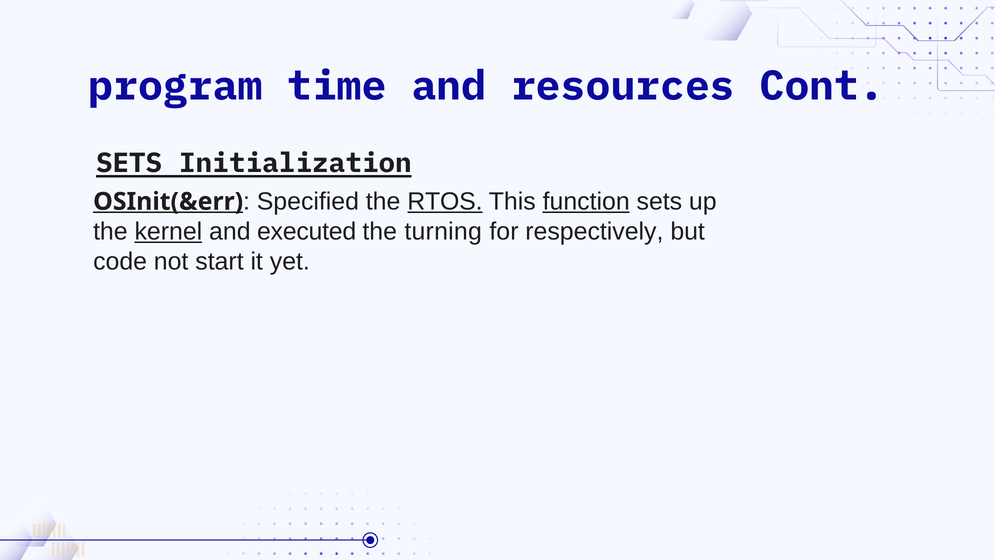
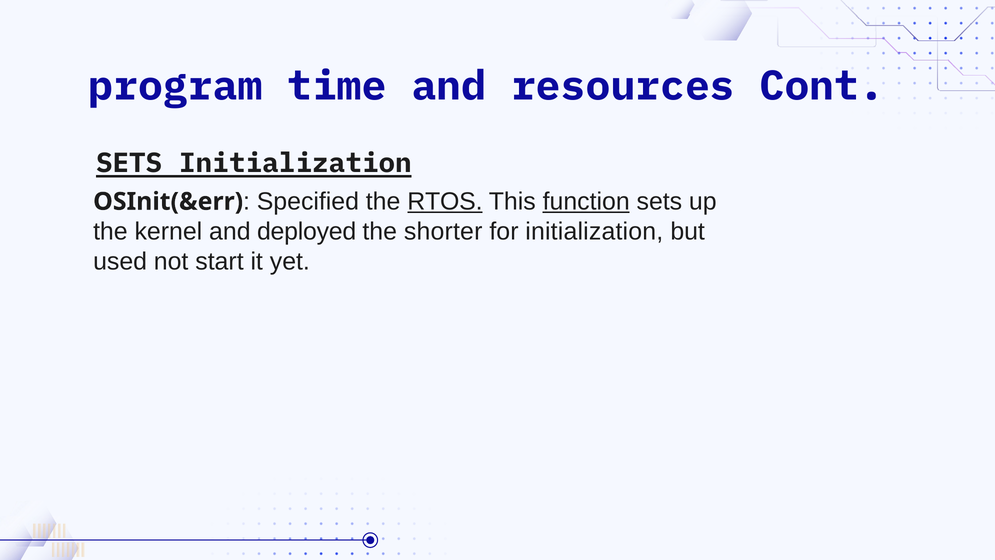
OSInit(&err underline: present -> none (168, 201)
kernel underline: present -> none (168, 231)
executed: executed -> deployed (307, 231)
turning: turning -> shorter (443, 231)
for respectively: respectively -> initialization (594, 231)
code: code -> used (120, 261)
